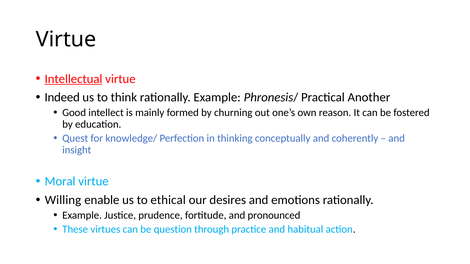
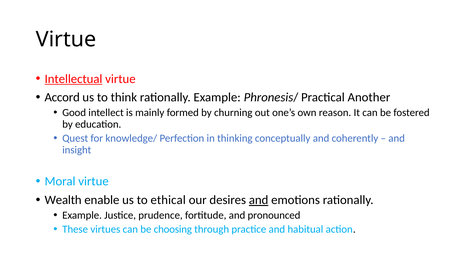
Indeed: Indeed -> Accord (62, 98)
Willing: Willing -> Wealth (63, 200)
and underline: none -> present (259, 200)
question: question -> choosing (173, 230)
